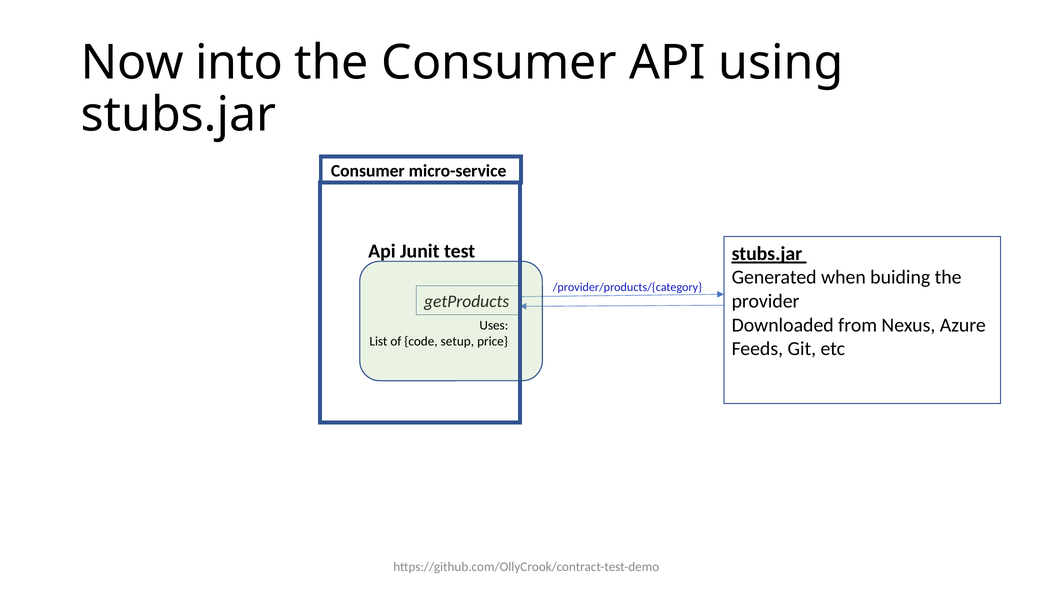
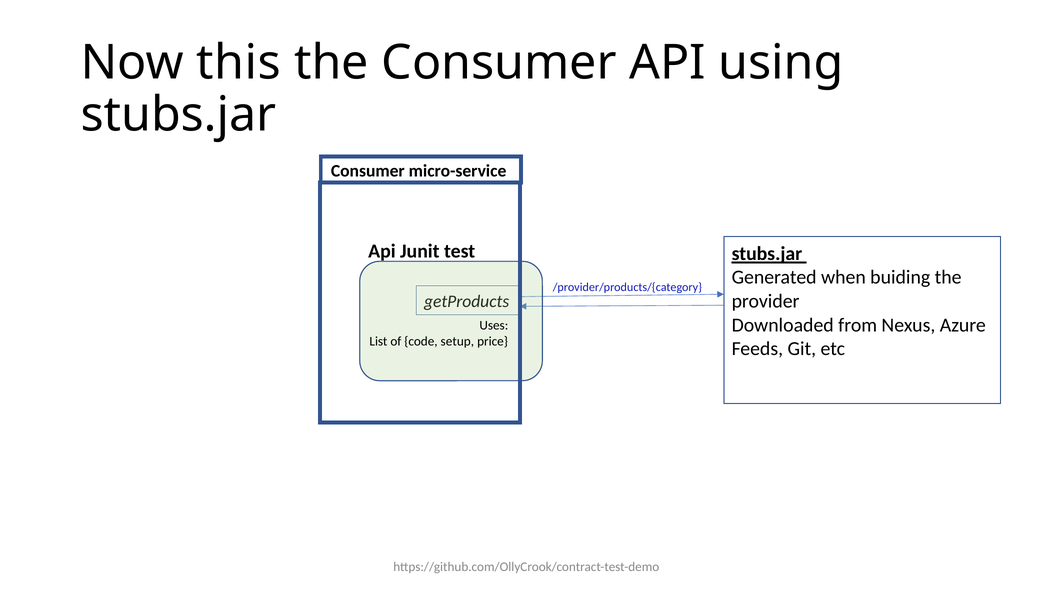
into: into -> this (239, 63)
